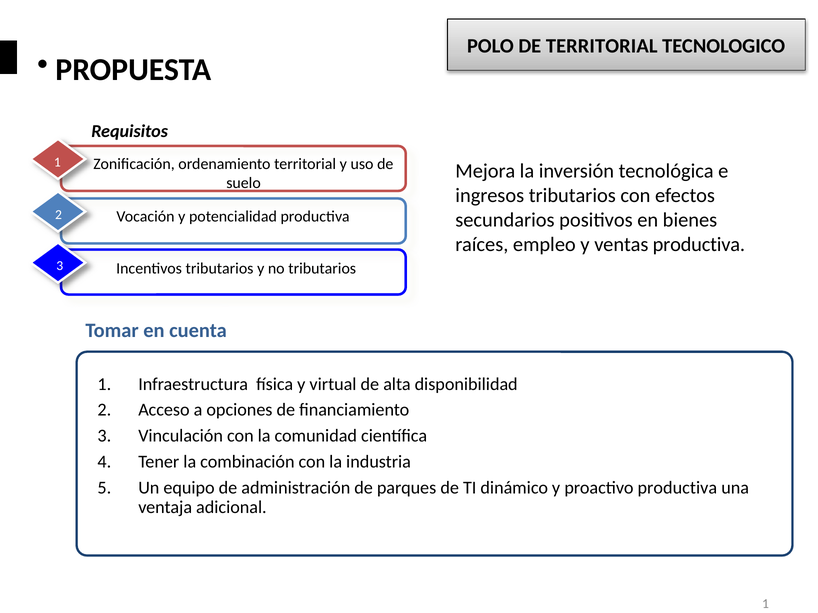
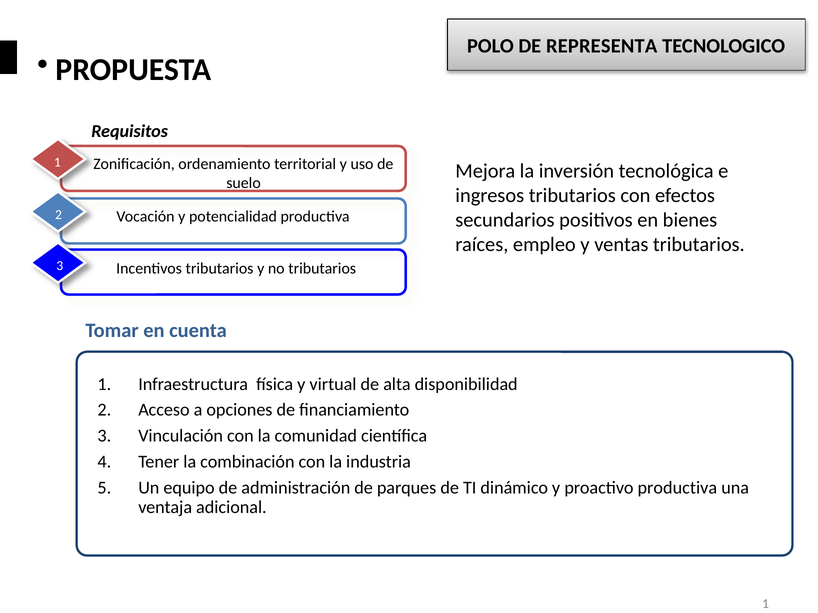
DE TERRITORIAL: TERRITORIAL -> REPRESENTA (602, 46)
ventas productiva: productiva -> tributarios (699, 245)
